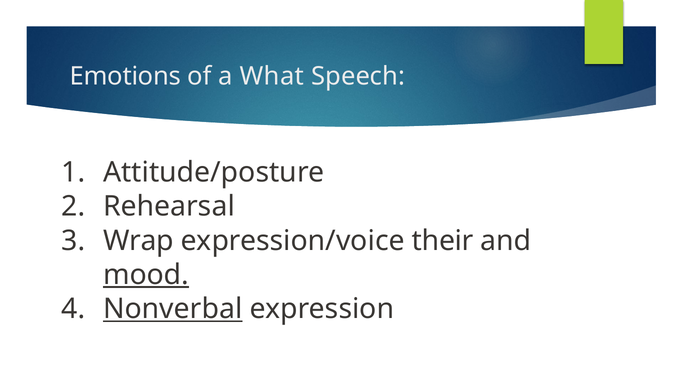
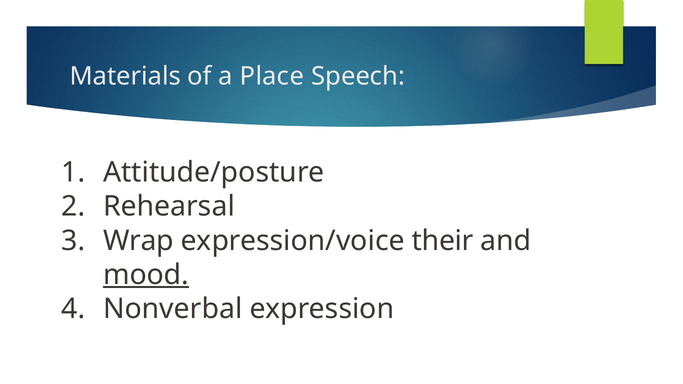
Emotions: Emotions -> Materials (125, 76)
What: What -> Place (272, 76)
Nonverbal underline: present -> none (173, 309)
